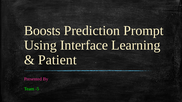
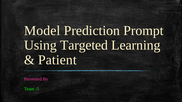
Boosts: Boosts -> Model (42, 31)
Interface: Interface -> Targeted (84, 45)
